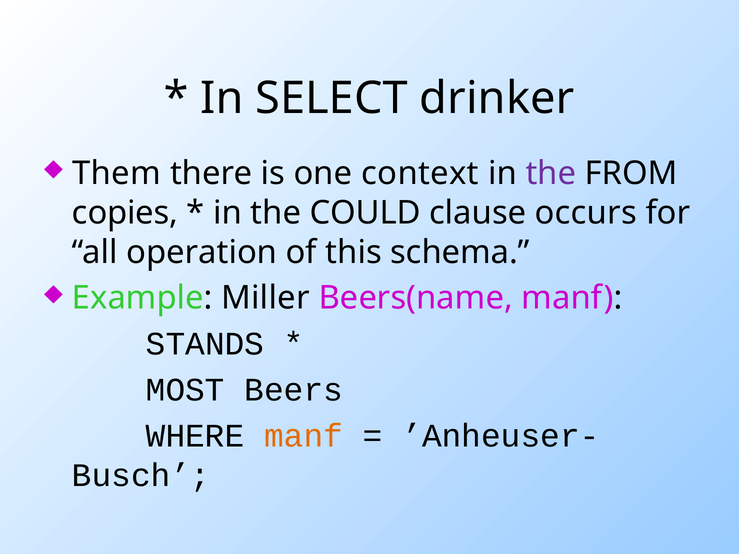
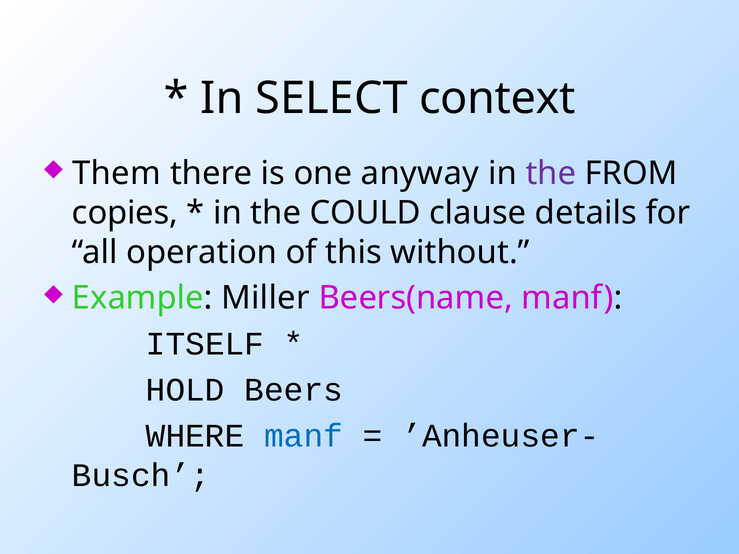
drinker: drinker -> context (497, 99)
context: context -> anyway (420, 173)
occurs: occurs -> details (586, 213)
schema: schema -> without (460, 252)
STANDS: STANDS -> ITSELF (205, 344)
MOST: MOST -> HOLD (185, 390)
manf colour: orange -> blue (304, 436)
